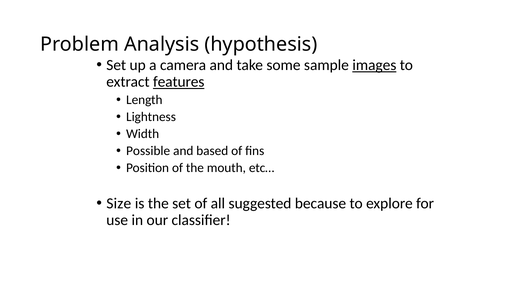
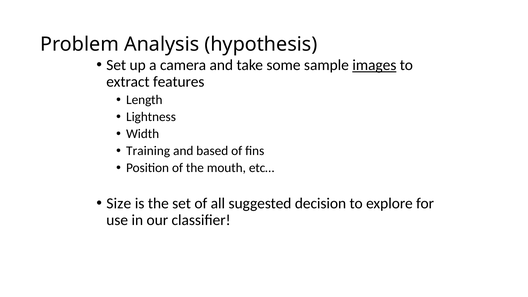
features underline: present -> none (179, 82)
Possible: Possible -> Training (148, 151)
because: because -> decision (320, 204)
